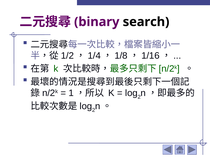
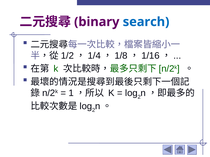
search colour: black -> blue (146, 22)
